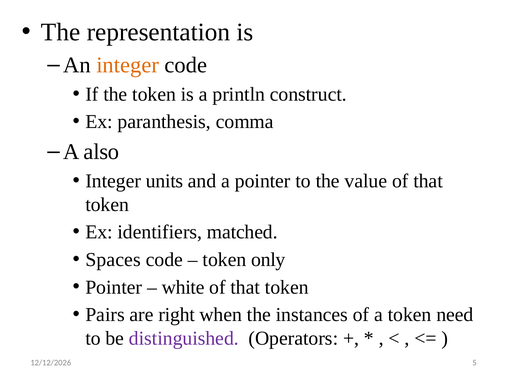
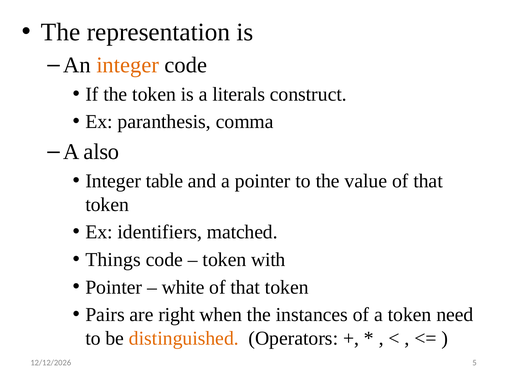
println: println -> literals (239, 94)
units: units -> table (165, 181)
Spaces: Spaces -> Things (113, 260)
only: only -> with (268, 260)
distinguished colour: purple -> orange (184, 339)
